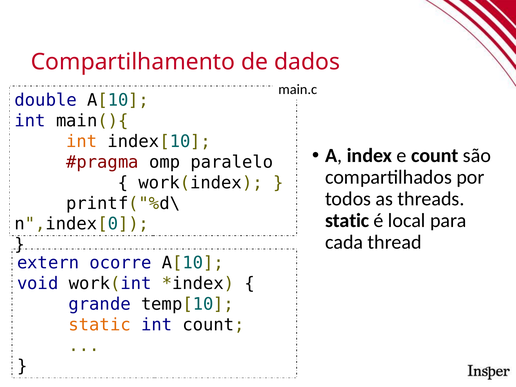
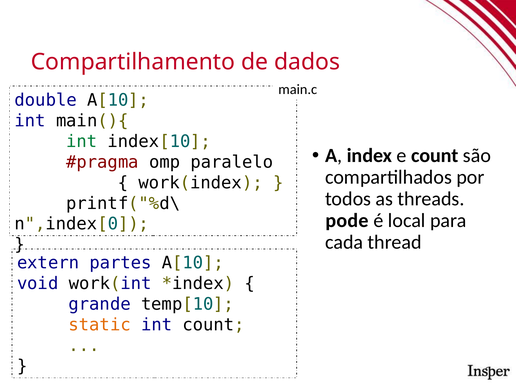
int colour: orange -> green (82, 141)
static: static -> pode (347, 221)
ocorre: ocorre -> partes (120, 263)
